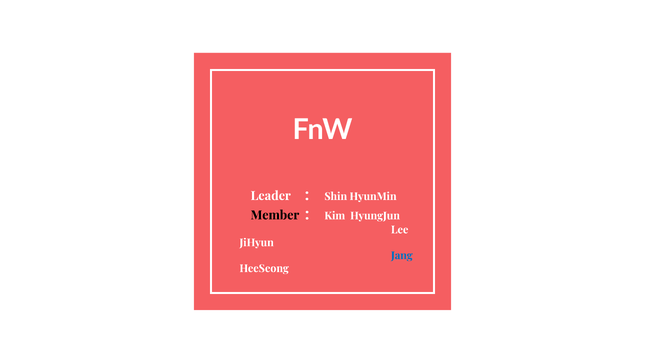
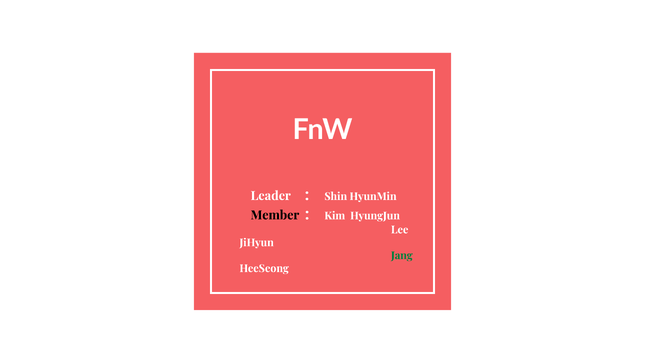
Jang colour: blue -> green (402, 255)
